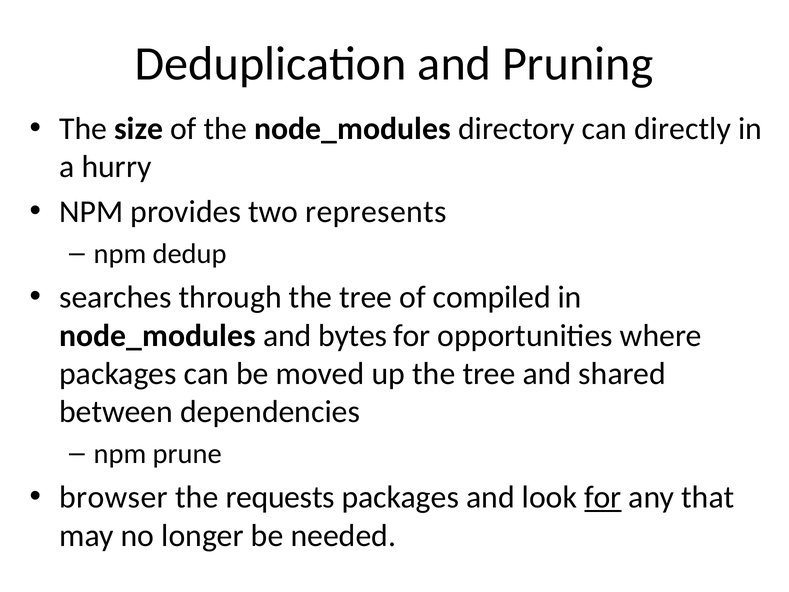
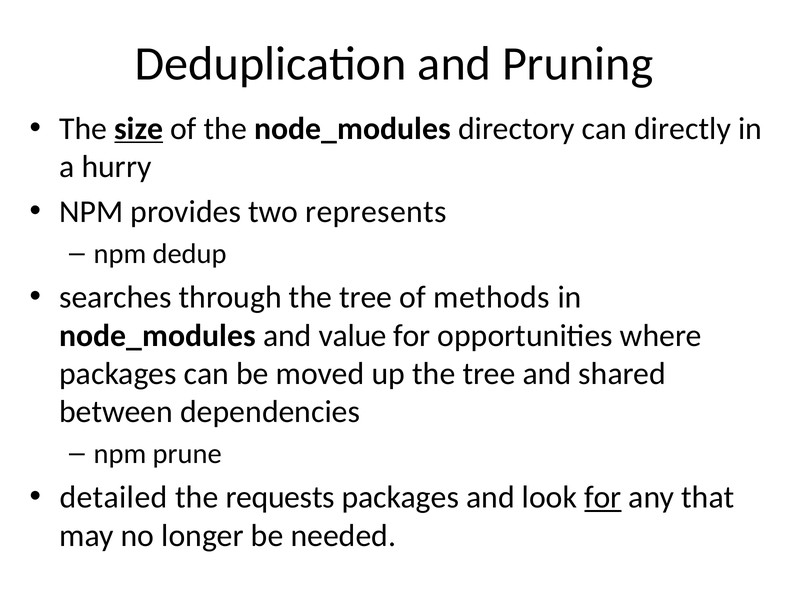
size underline: none -> present (139, 128)
compiled: compiled -> methods (492, 297)
bytes: bytes -> value (353, 335)
browser: browser -> detailed (114, 497)
